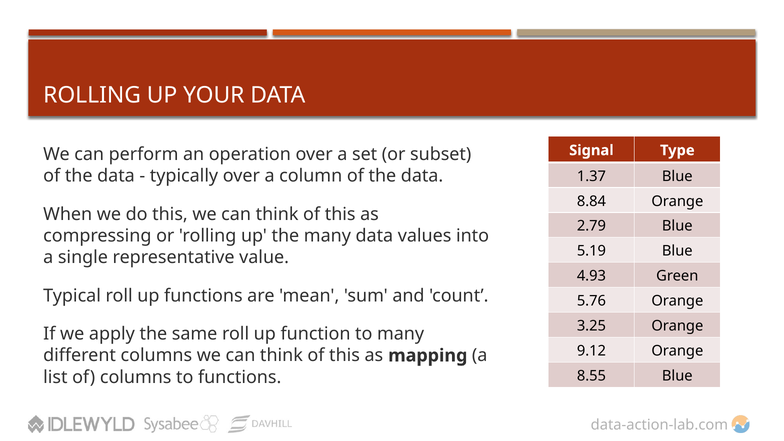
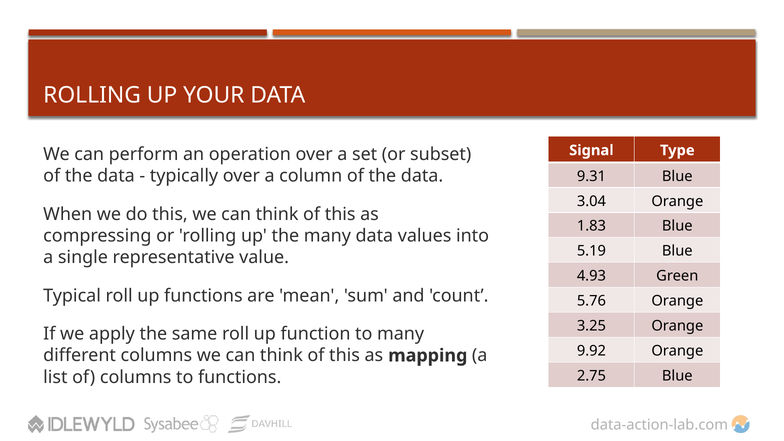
1.37: 1.37 -> 9.31 (591, 176)
8.84: 8.84 -> 3.04 (591, 201)
2.79: 2.79 -> 1.83 (591, 226)
9.12: 9.12 -> 9.92 (591, 351)
8.55: 8.55 -> 2.75 (591, 376)
